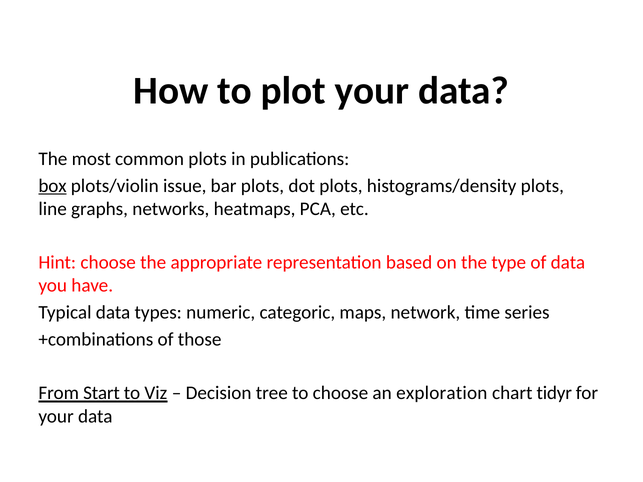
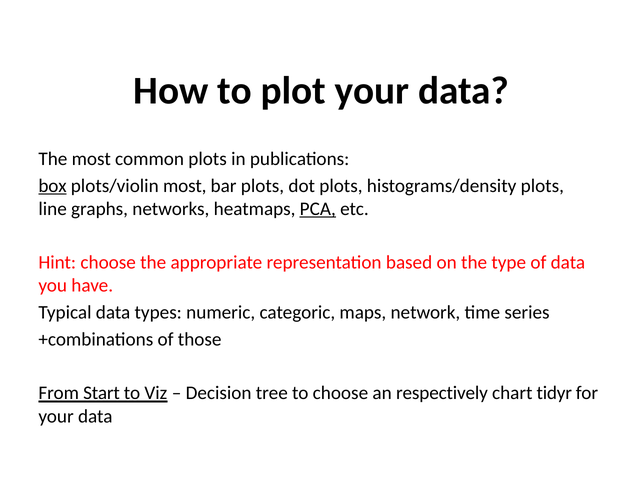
plots/violin issue: issue -> most (185, 186)
PCA underline: none -> present (318, 209)
exploration: exploration -> respectively (442, 393)
